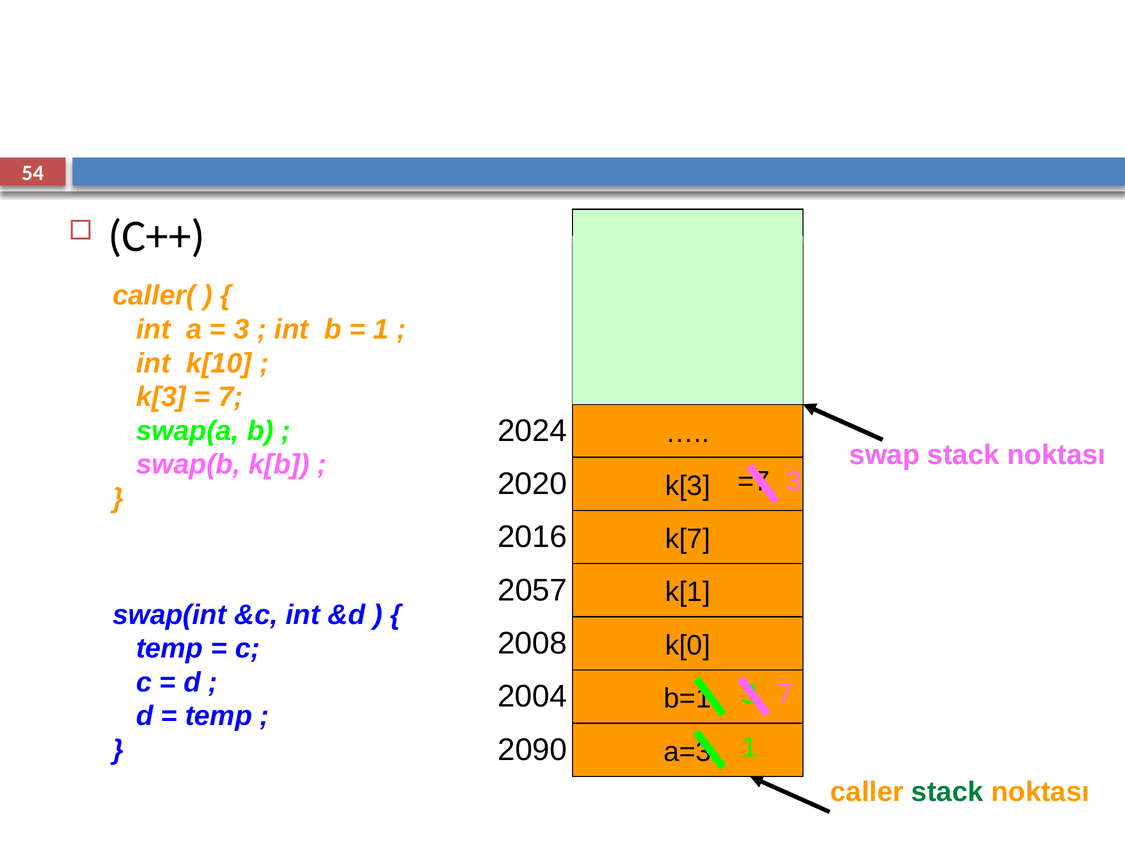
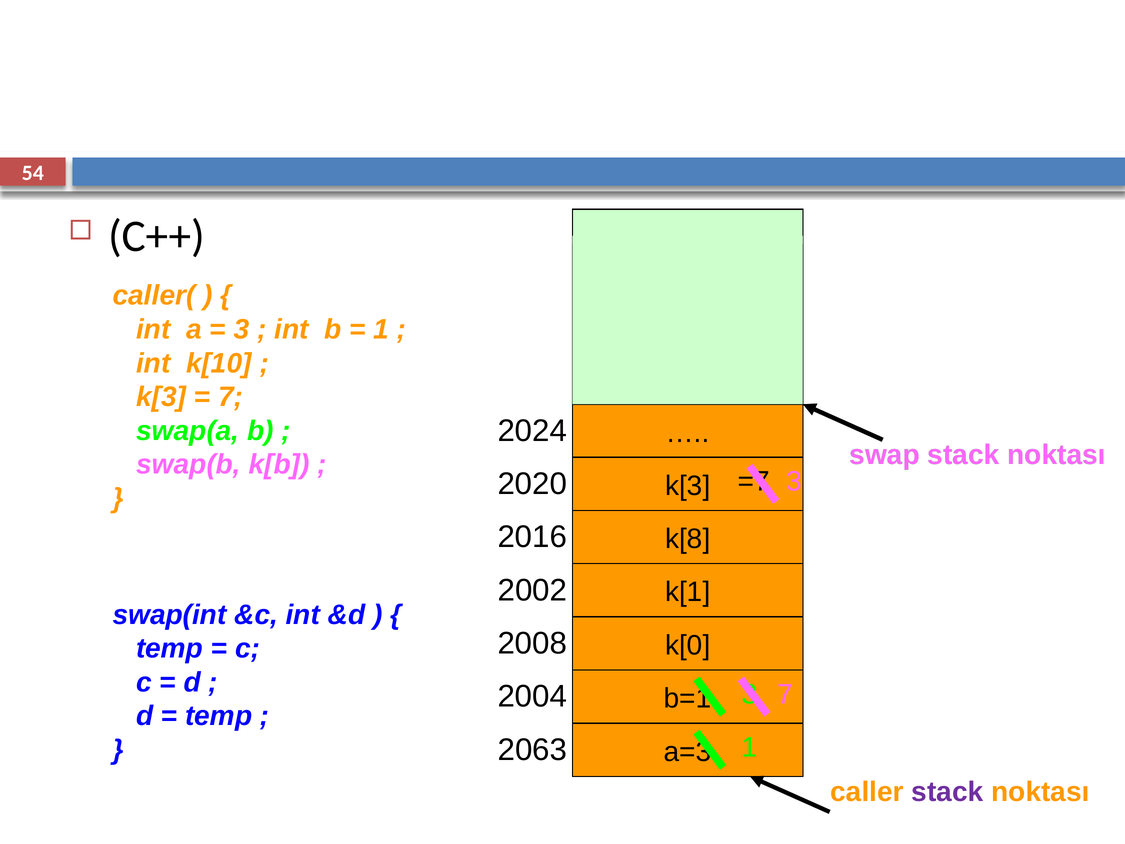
k[7: k[7 -> k[8 (688, 539)
2057: 2057 -> 2002 (532, 590)
2090: 2090 -> 2063 (532, 749)
stack colour: green -> purple (947, 792)
